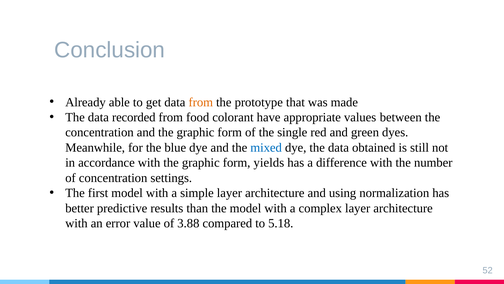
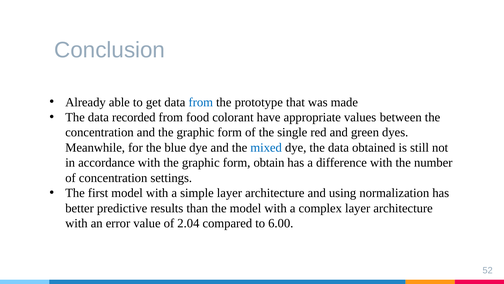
from colour: orange -> blue (201, 102)
yields: yields -> obtain (269, 162)
3.88: 3.88 -> 2.04 (188, 223)
5.18: 5.18 -> 6.00 (281, 223)
